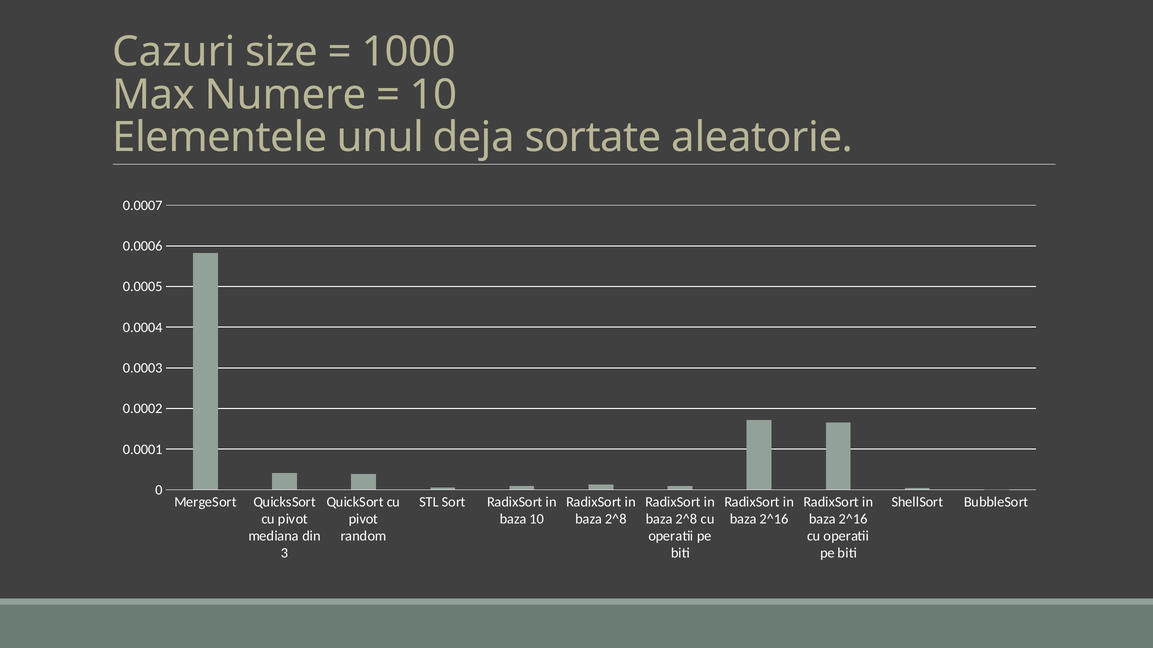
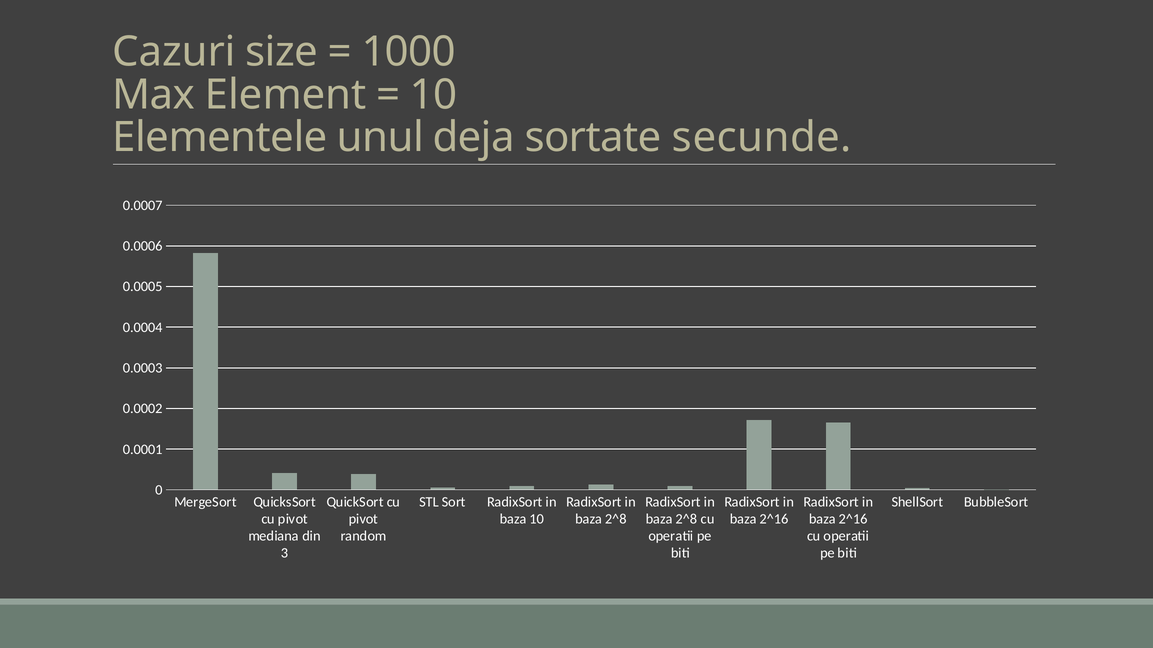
Numere: Numere -> Element (286, 95)
aleatorie: aleatorie -> secunde (762, 138)
